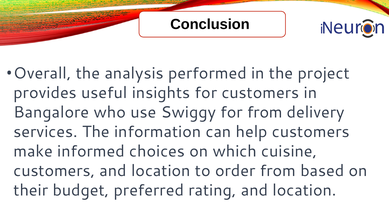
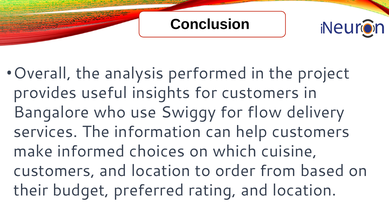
for from: from -> flow (265, 112)
